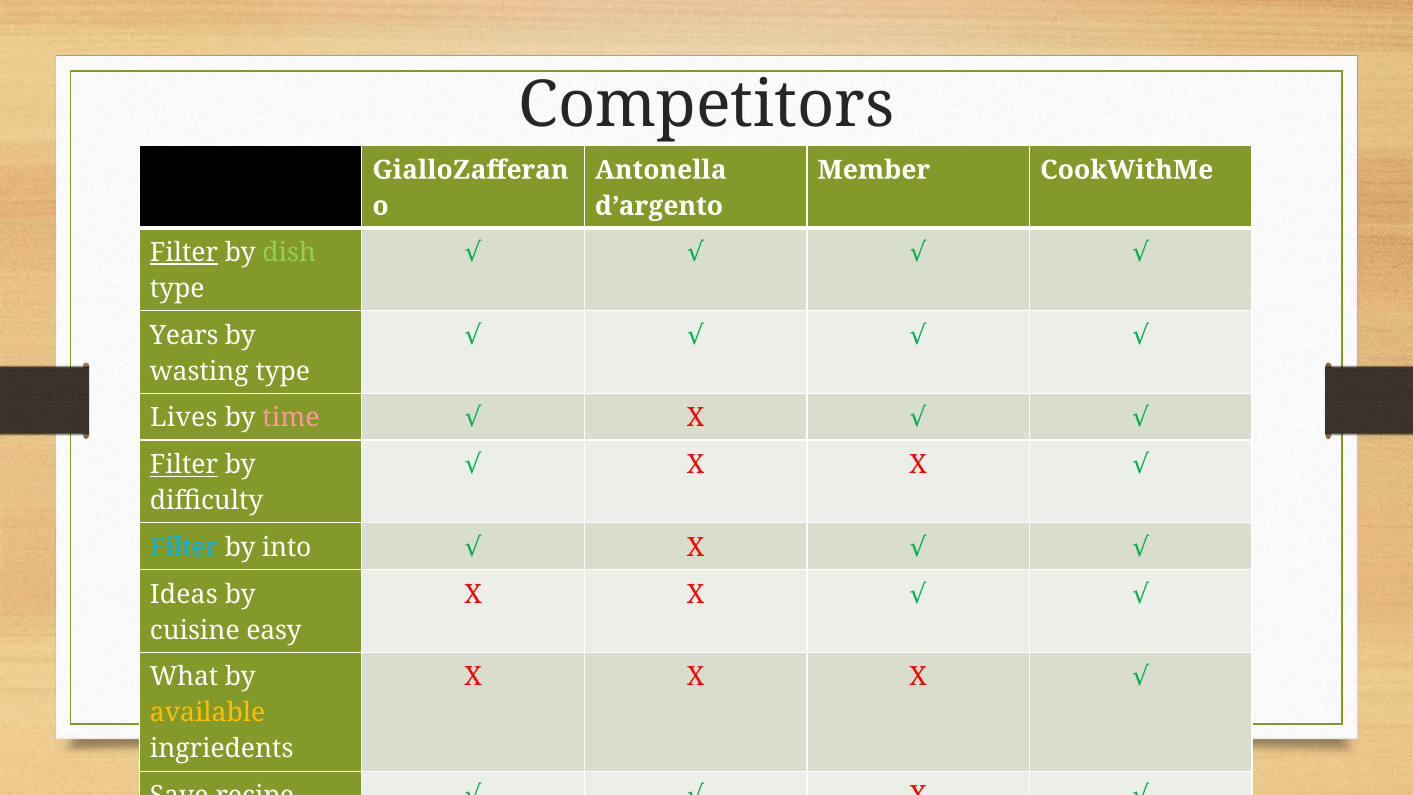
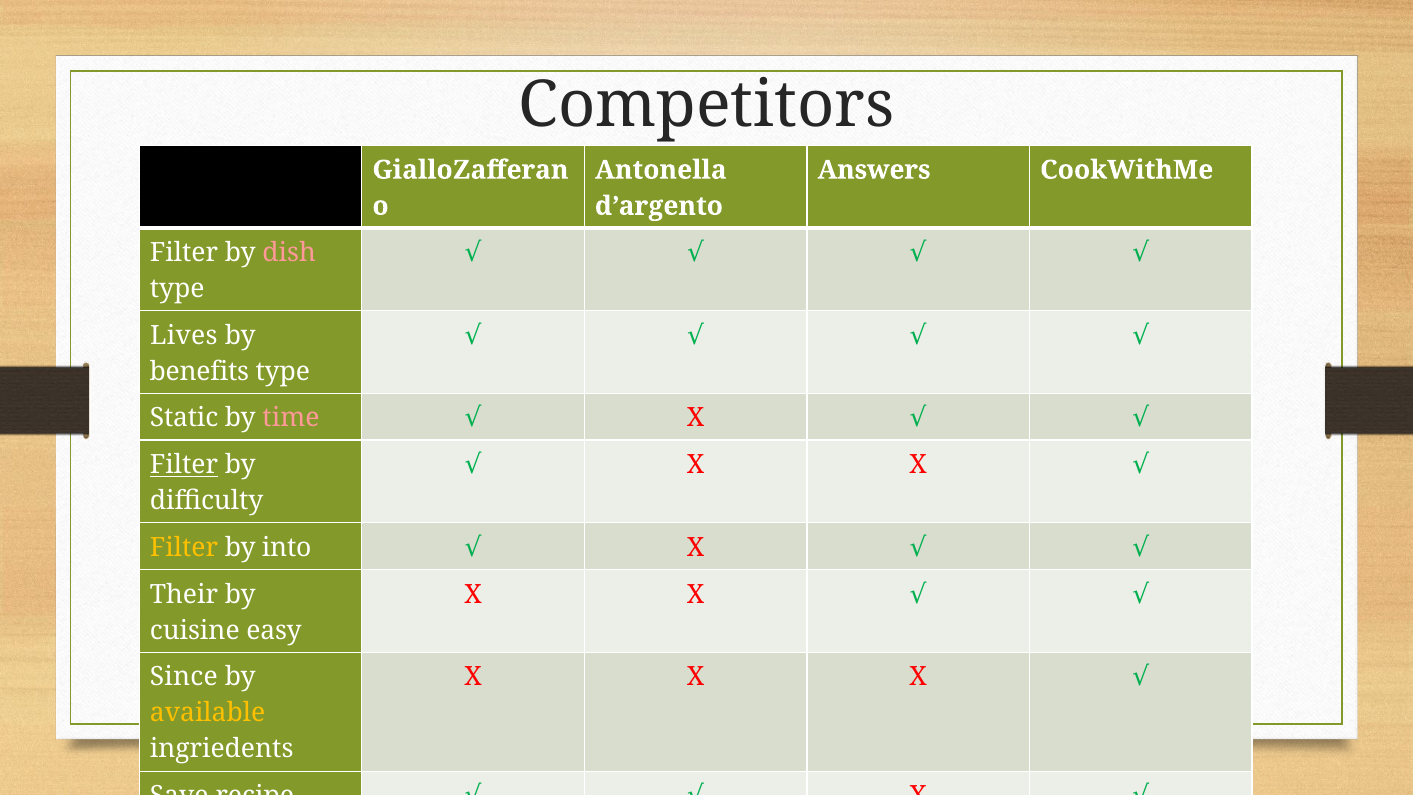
Member: Member -> Answers (874, 170)
Filter underline: present -> none (184, 253)
dish colour: light green -> pink (289, 253)
Years: Years -> Lives (184, 335)
wasting: wasting -> benefits (199, 371)
Lives: Lives -> Static (184, 418)
Filter colour: light blue -> yellow (184, 548)
Ideas: Ideas -> Their (184, 594)
What: What -> Since (184, 677)
